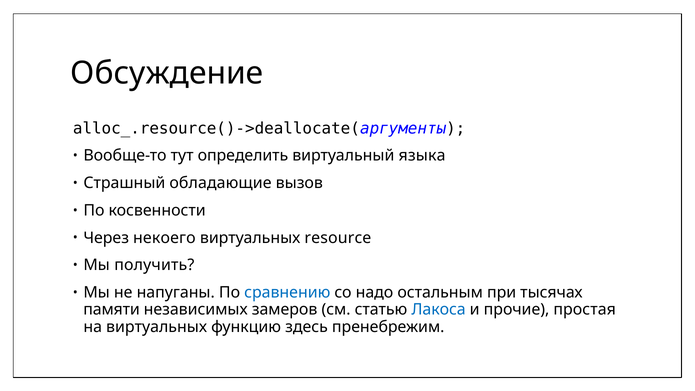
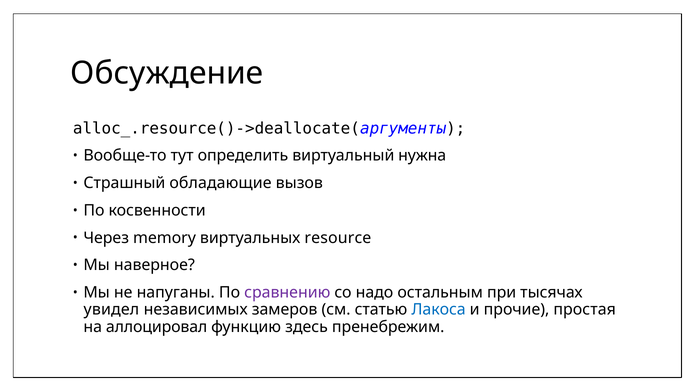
языка: языка -> нужна (422, 156)
некоего: некоего -> memory (164, 238)
получить: получить -> наверное (154, 265)
сравнению colour: blue -> purple (287, 292)
памяти: памяти -> увидел (111, 310)
на виртуальных: виртуальных -> аллоцировал (157, 327)
